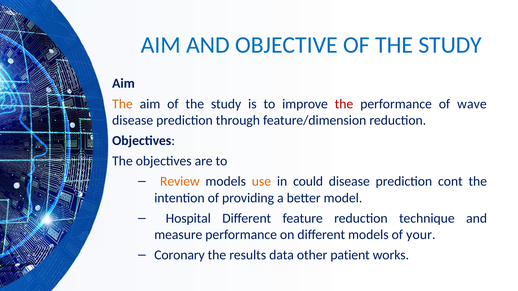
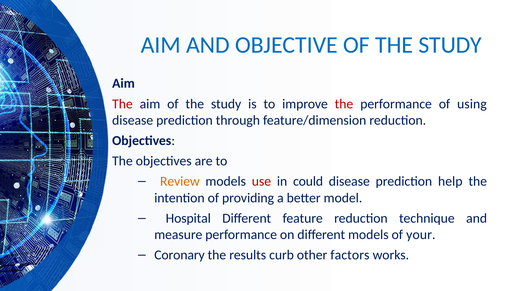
The colour: orange -> red (122, 104)
wave: wave -> using (472, 104)
use colour: orange -> red (261, 182)
cont: cont -> help (450, 182)
data: data -> curb (282, 255)
patient: patient -> factors (350, 255)
